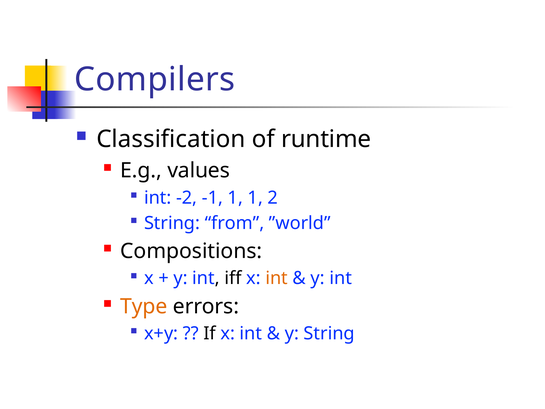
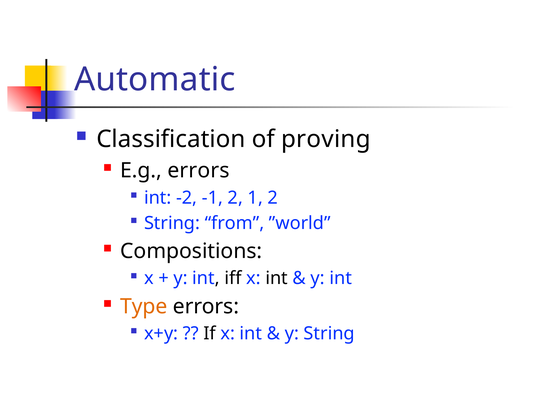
Compilers: Compilers -> Automatic (155, 80)
runtime: runtime -> proving (326, 139)
E.g values: values -> errors (198, 171)
-1 1: 1 -> 2 (235, 198)
int colour: orange -> black (277, 278)
